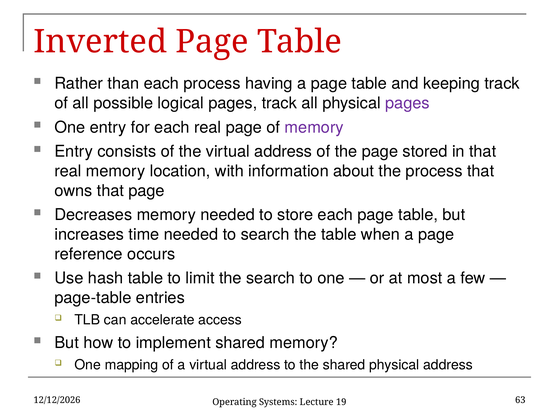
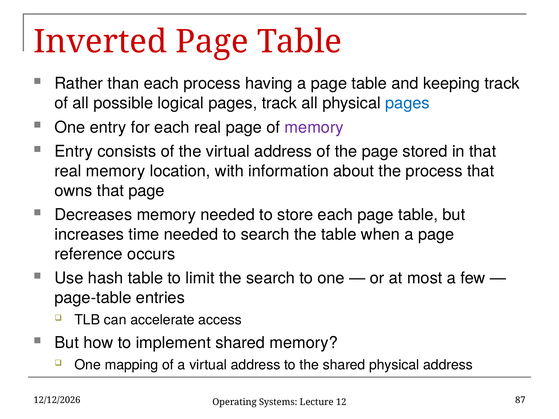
pages colour: purple -> blue (407, 103)
63: 63 -> 87 (520, 400)
19: 19 -> 12 (341, 402)
